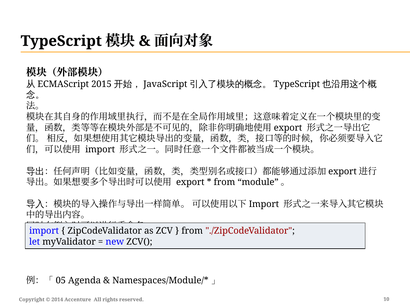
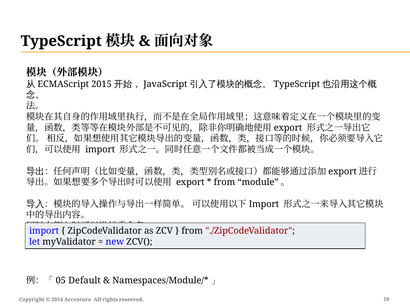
Agenda: Agenda -> Default (84, 281)
